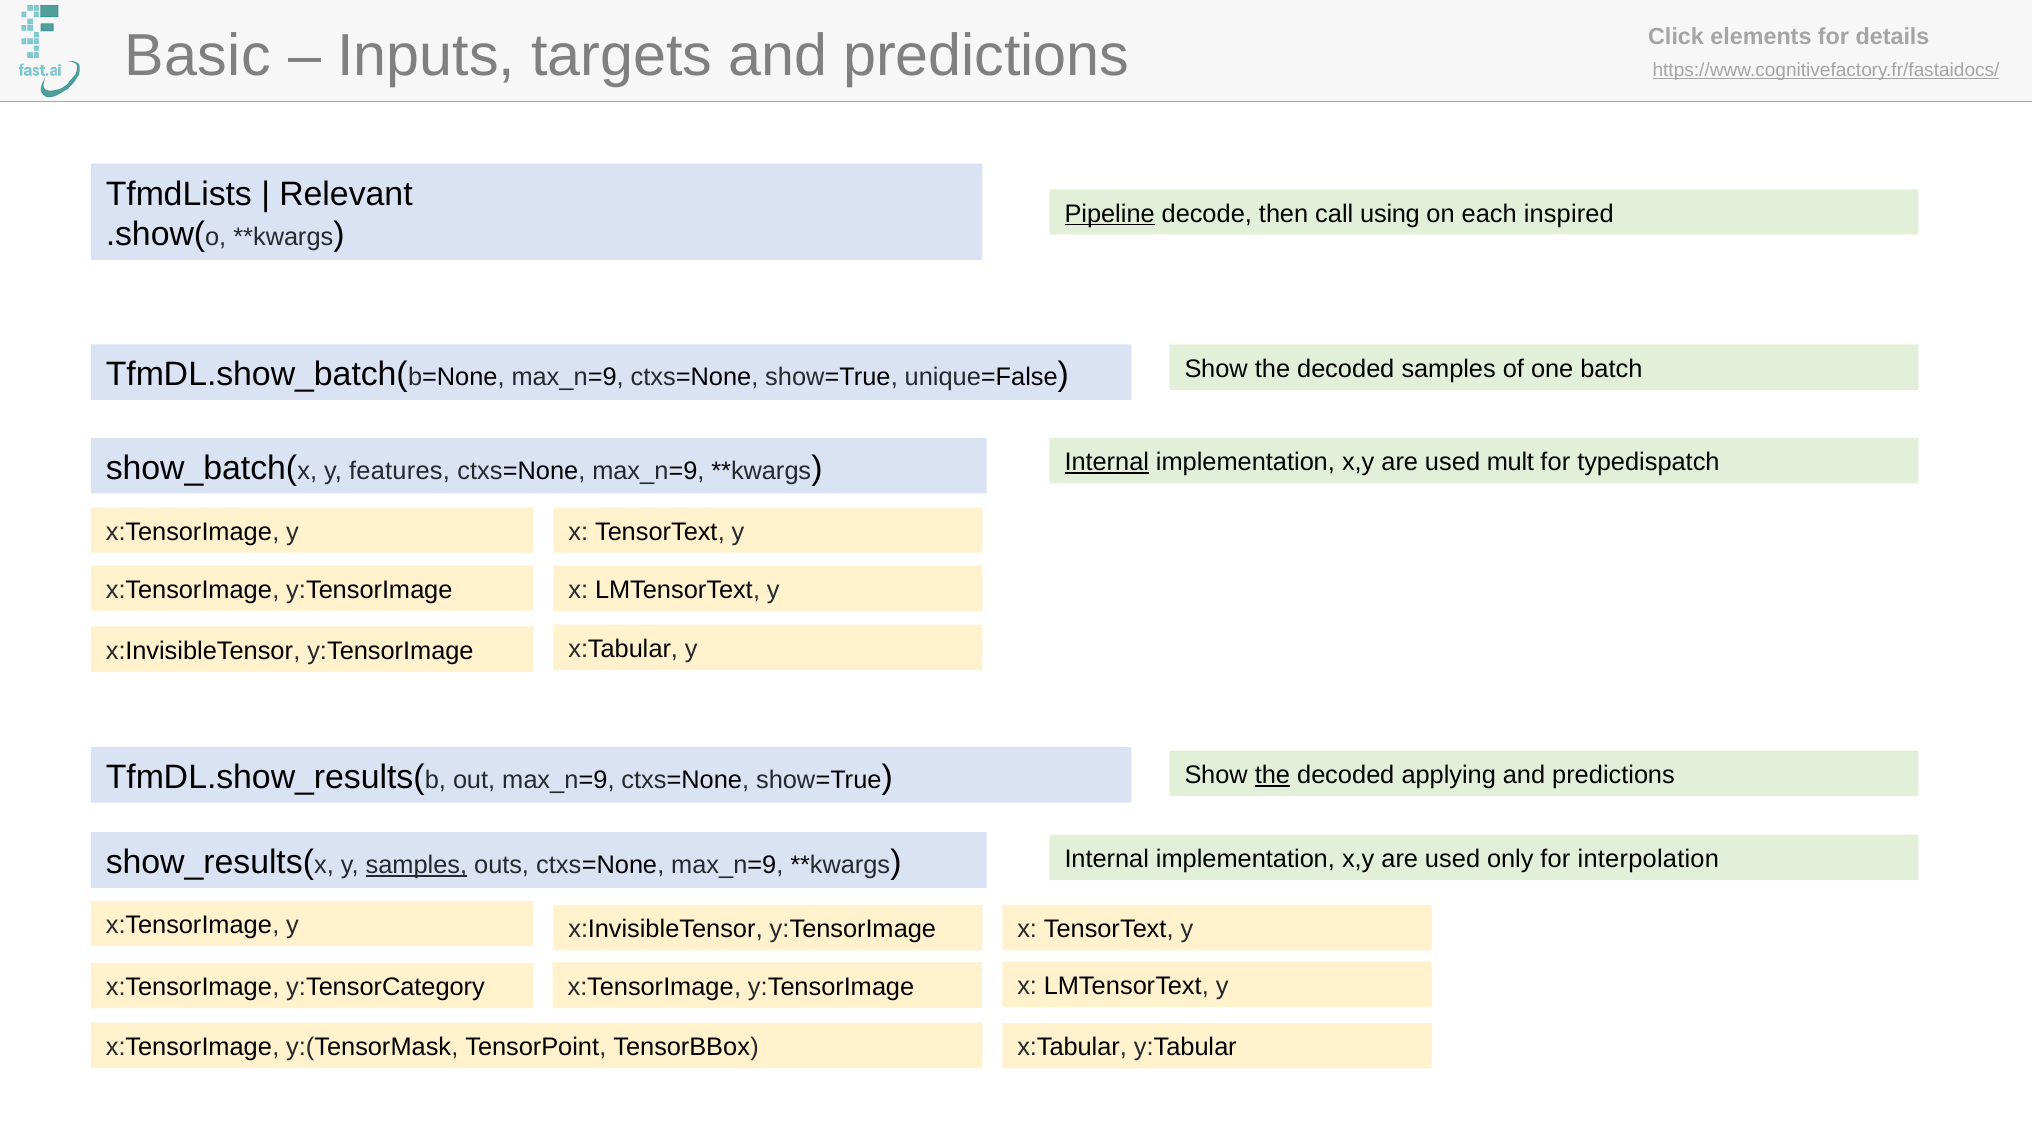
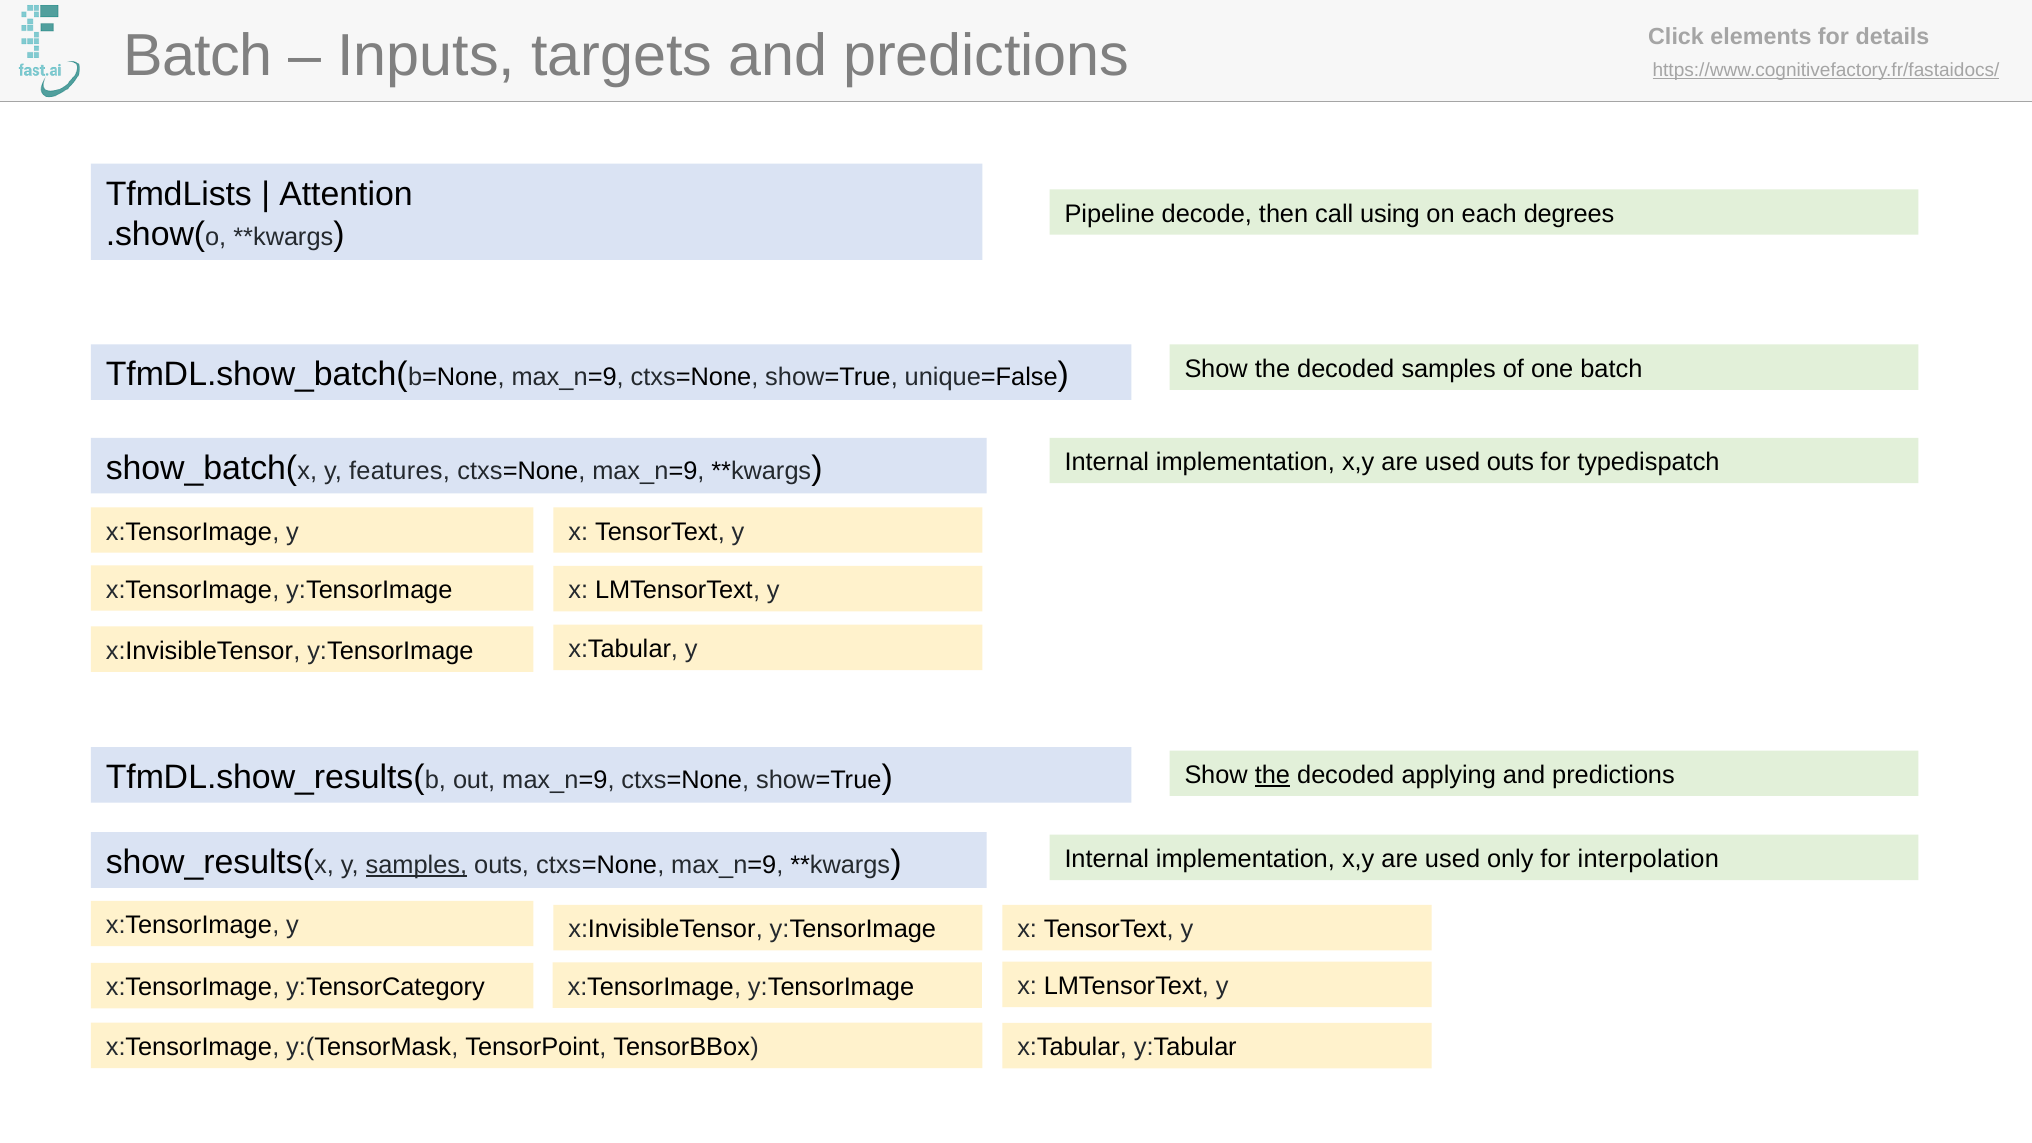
Basic: Basic -> Batch (198, 56)
Relevant: Relevant -> Attention (346, 194)
Pipeline underline: present -> none (1110, 214)
inspired: inspired -> degrees (1569, 214)
Internal underline: present -> none (1107, 462)
used mult: mult -> outs (1510, 462)
